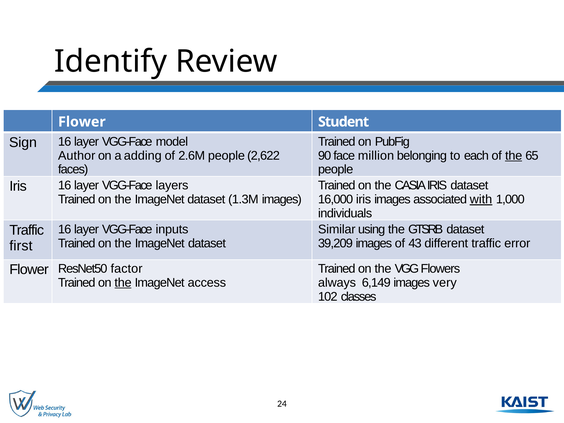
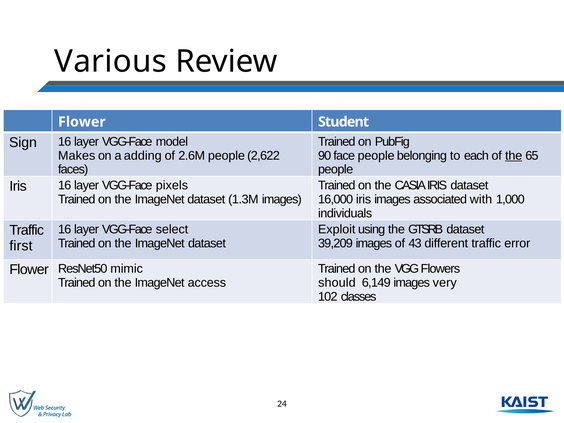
Identify: Identify -> Various (111, 62)
Author: Author -> Makes (77, 156)
face million: million -> people (376, 156)
layers: layers -> pixels (172, 185)
with underline: present -> none (481, 199)
inputs: inputs -> select (172, 229)
Similar: Similar -> Exploit (337, 229)
factor: factor -> mimic (127, 269)
the underline: present -> none (123, 283)
always: always -> should (337, 283)
